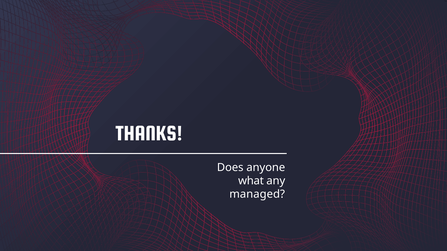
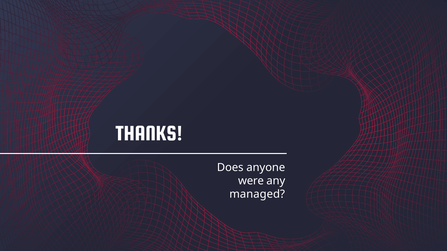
what: what -> were (251, 181)
